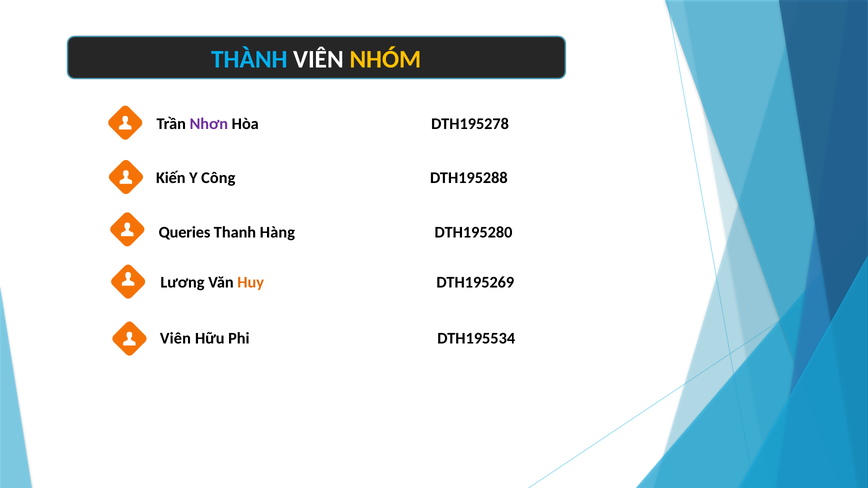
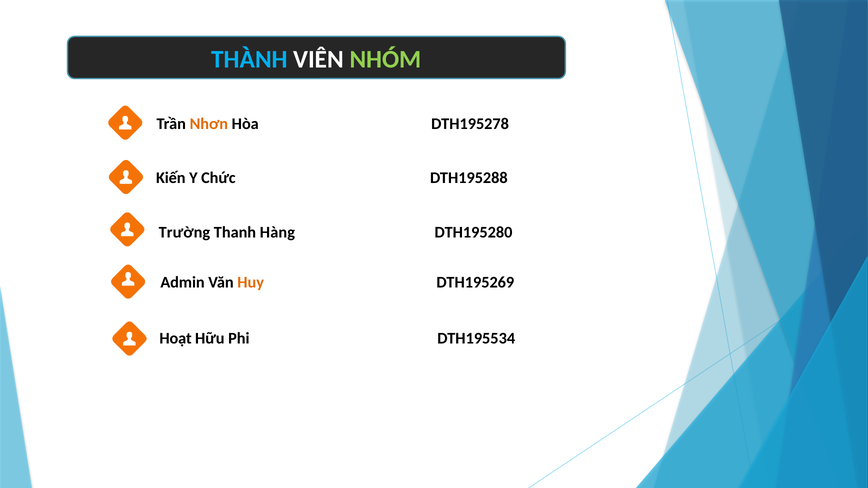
NHÓM colour: yellow -> light green (386, 59)
Nhơn colour: purple -> orange (209, 124)
Công: Công -> Chức (218, 178)
Queries: Queries -> Trường (184, 232)
Lương: Lương -> Admin (183, 283)
Viên: Viên -> Hoạt (176, 339)
